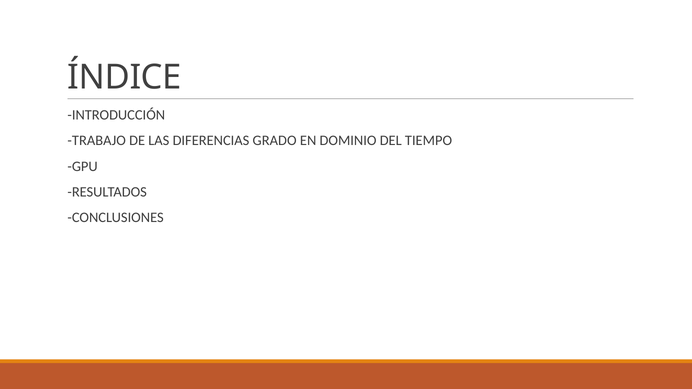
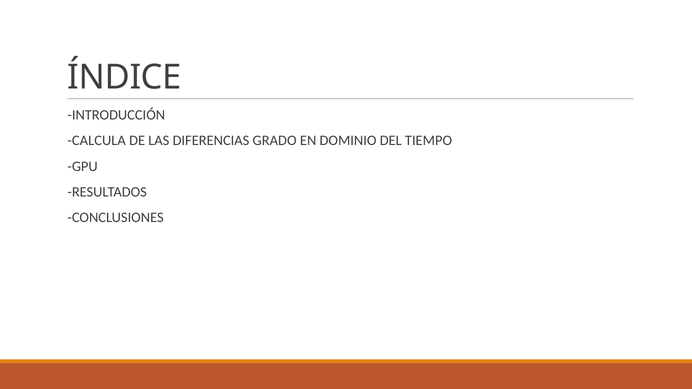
TRABAJO: TRABAJO -> CALCULA (97, 141)
